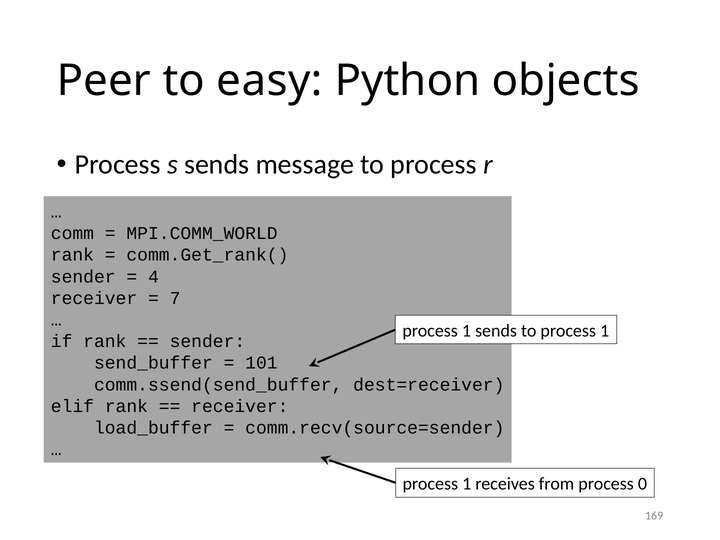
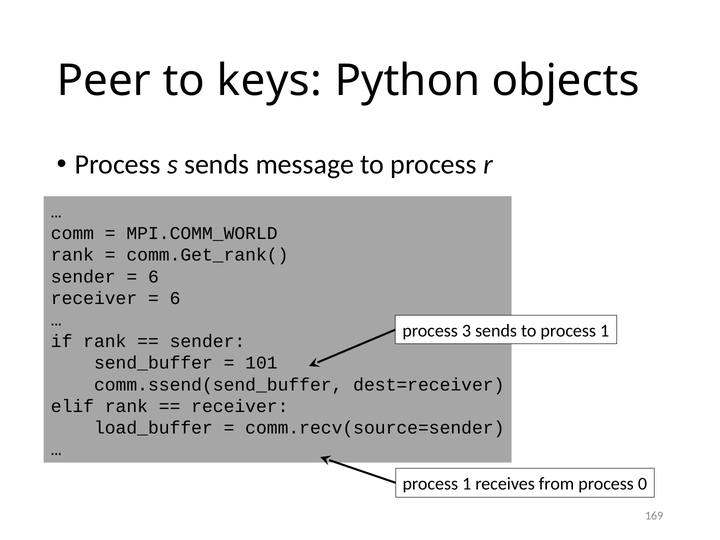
easy: easy -> keys (270, 81)
4: 4 -> 6 (153, 277)
7: 7 -> 6 (175, 298)
1: 1 -> 3 (467, 331)
